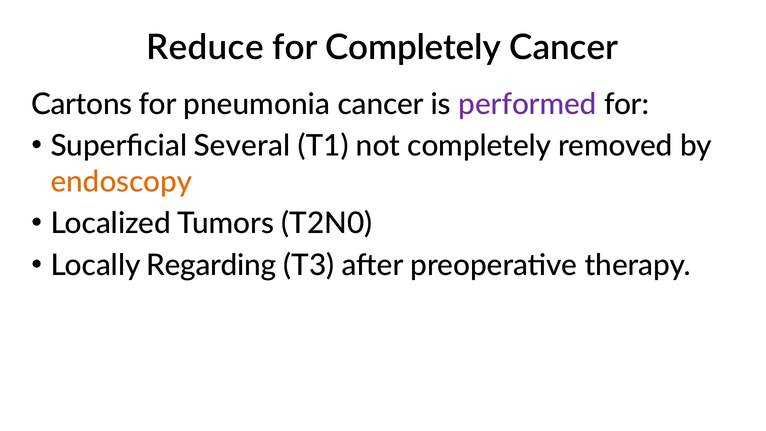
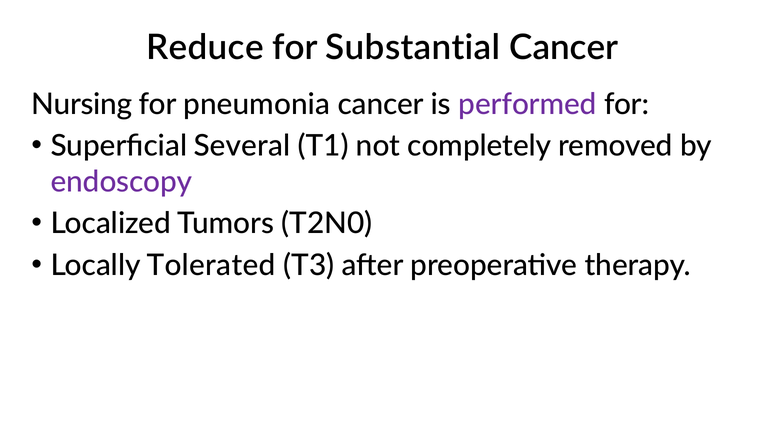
for Completely: Completely -> Substantial (413, 47)
Cartons: Cartons -> Nursing (82, 104)
endoscopy colour: orange -> purple (121, 182)
Regarding: Regarding -> Tolerated (211, 265)
